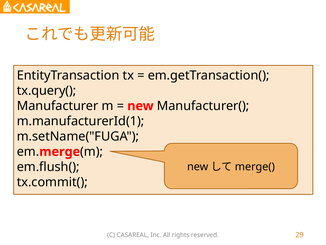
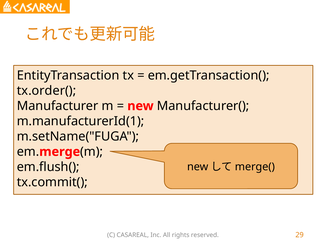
tx.query(: tx.query( -> tx.order( (47, 91)
